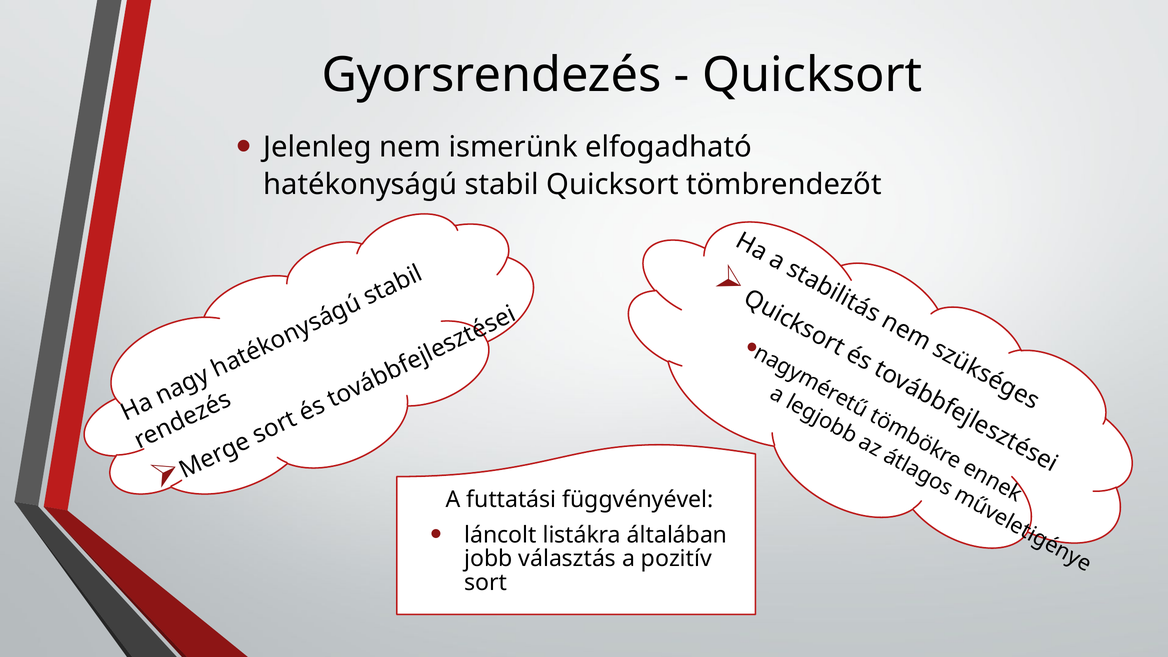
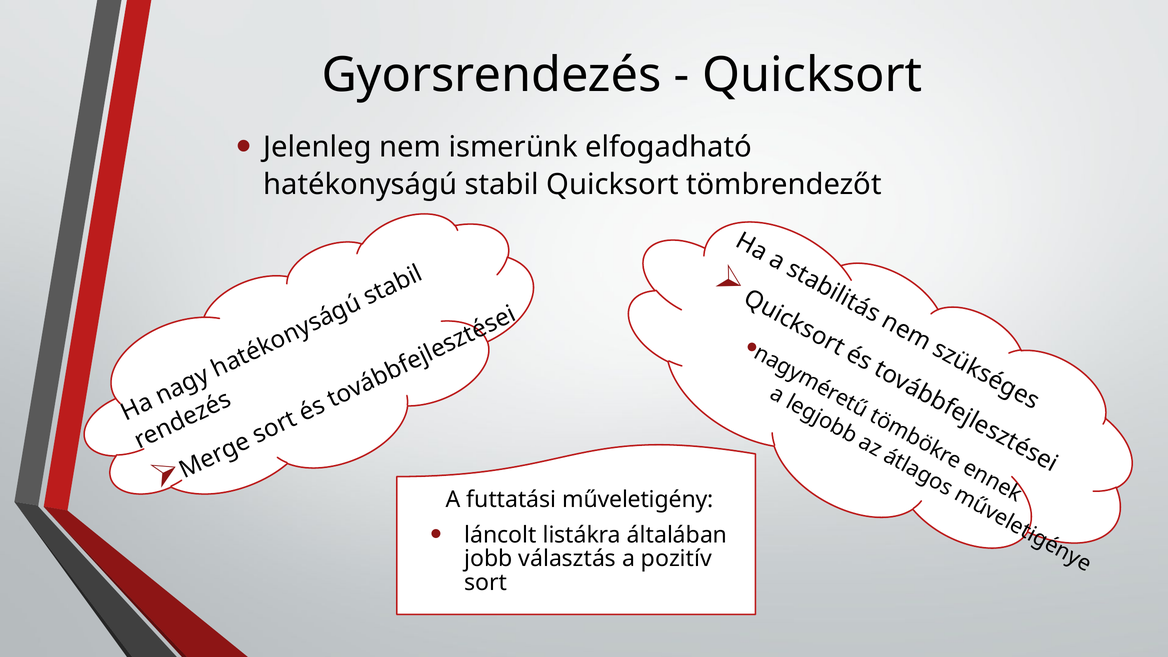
függvényével: függvényével -> műveletigény (638, 500)
